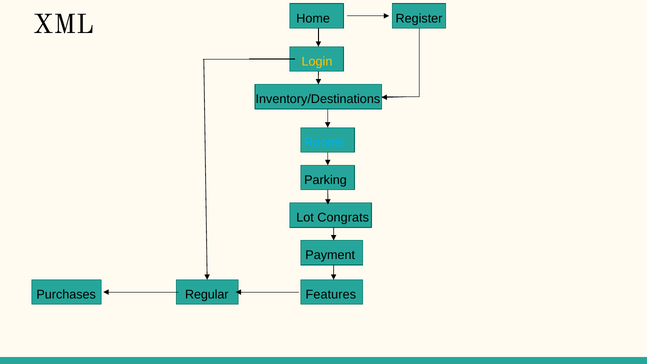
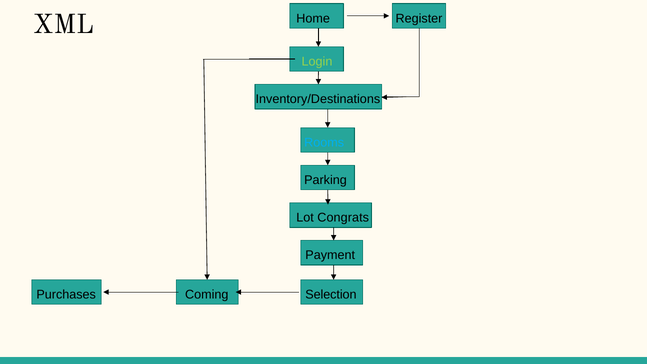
Login colour: yellow -> light green (317, 62)
Regular: Regular -> Coming (207, 295)
Features: Features -> Selection (331, 295)
